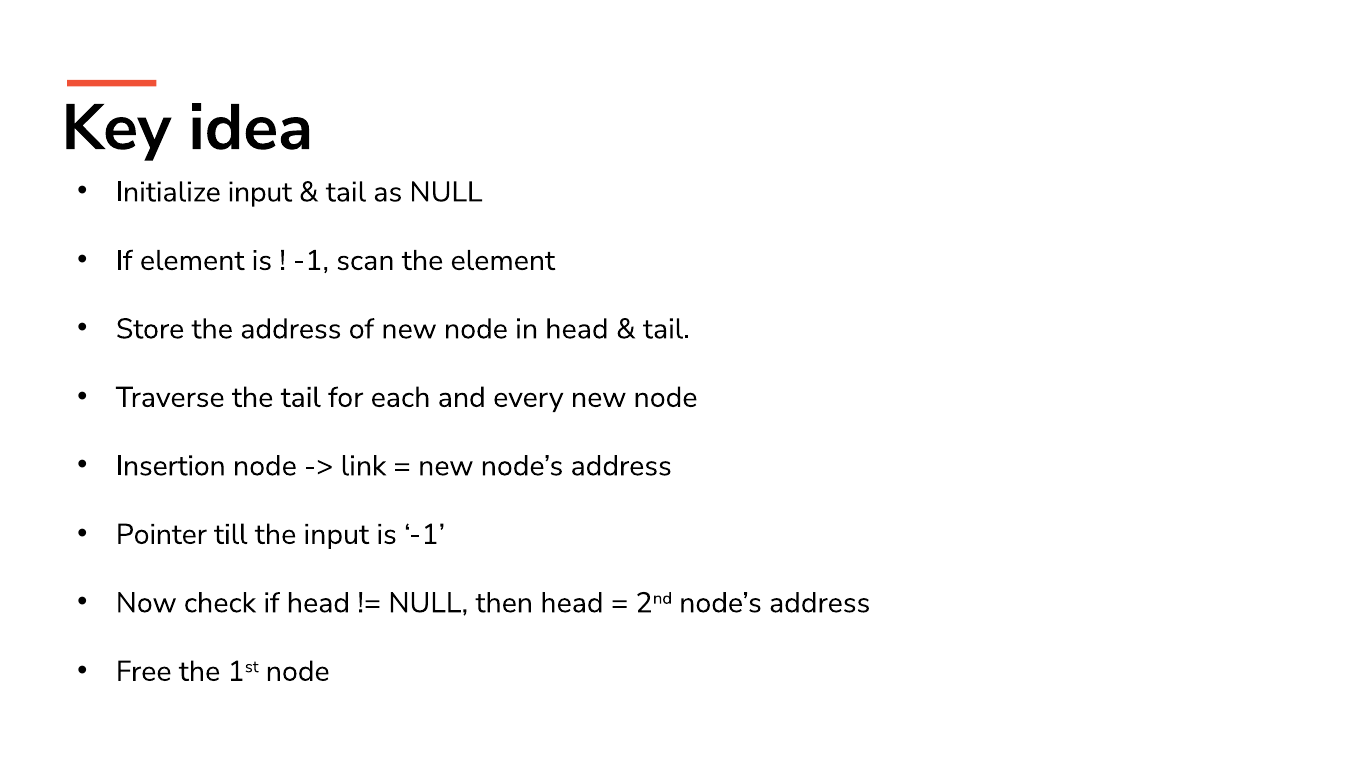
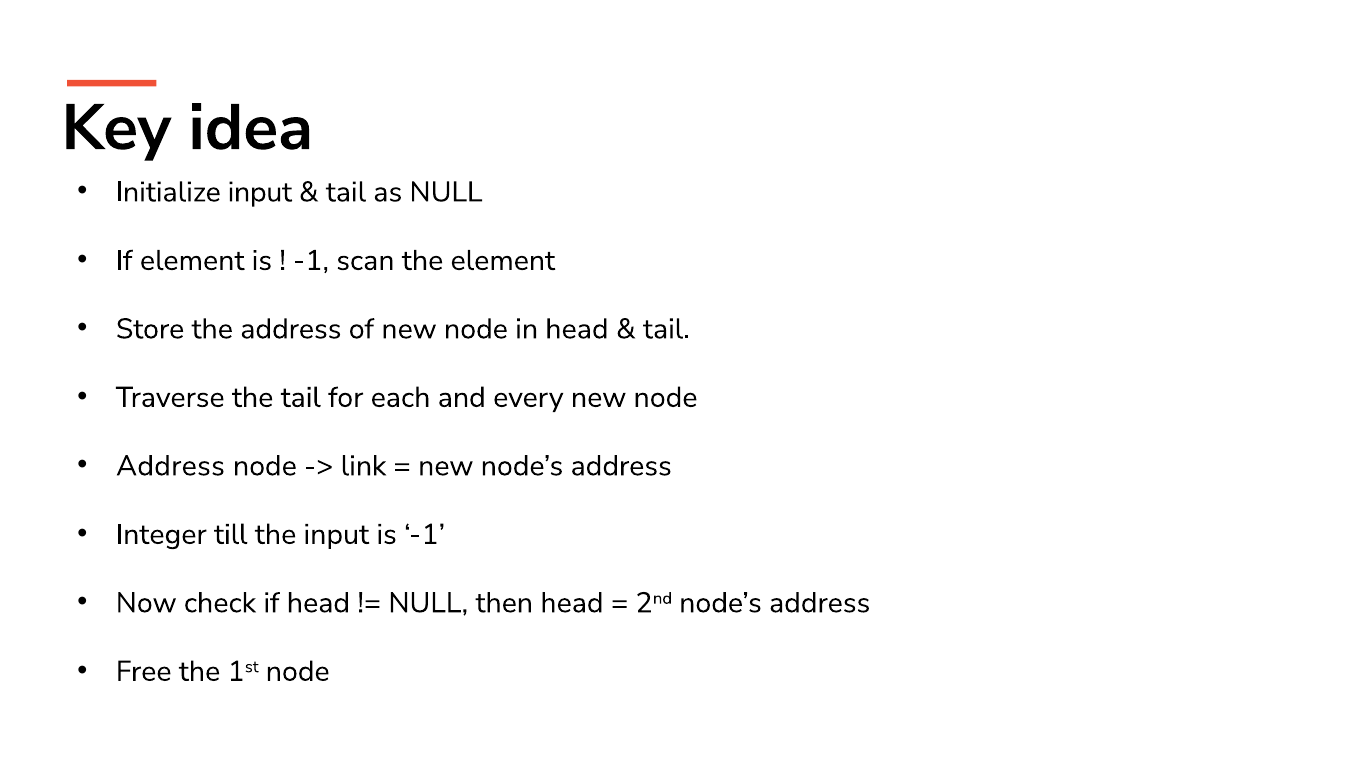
Insertion: Insertion -> Address (171, 466)
Pointer: Pointer -> Integer (161, 534)
